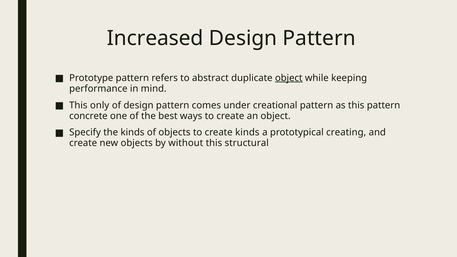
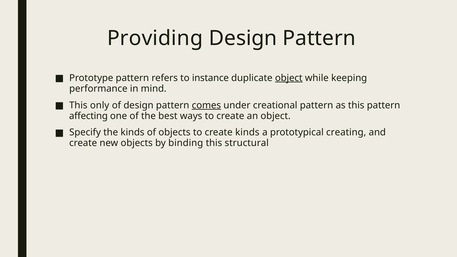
Increased: Increased -> Providing (155, 38)
abstract: abstract -> instance (210, 78)
comes underline: none -> present (206, 105)
concrete: concrete -> affecting (88, 116)
without: without -> binding (186, 143)
